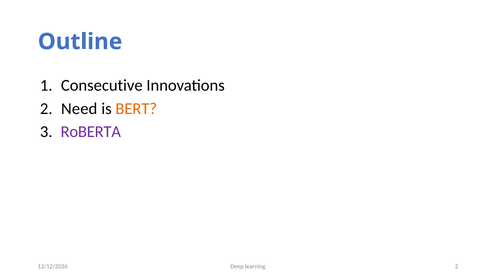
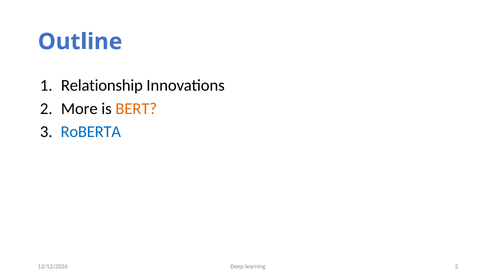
Consecutive: Consecutive -> Relationship (102, 86)
Need: Need -> More (79, 109)
RoBERTA colour: purple -> blue (91, 132)
